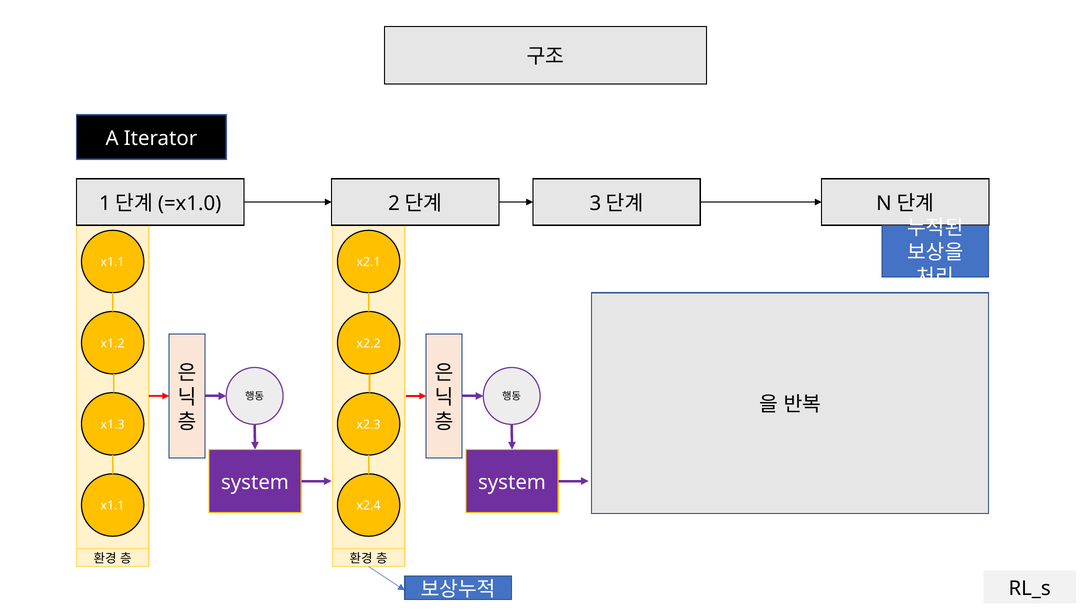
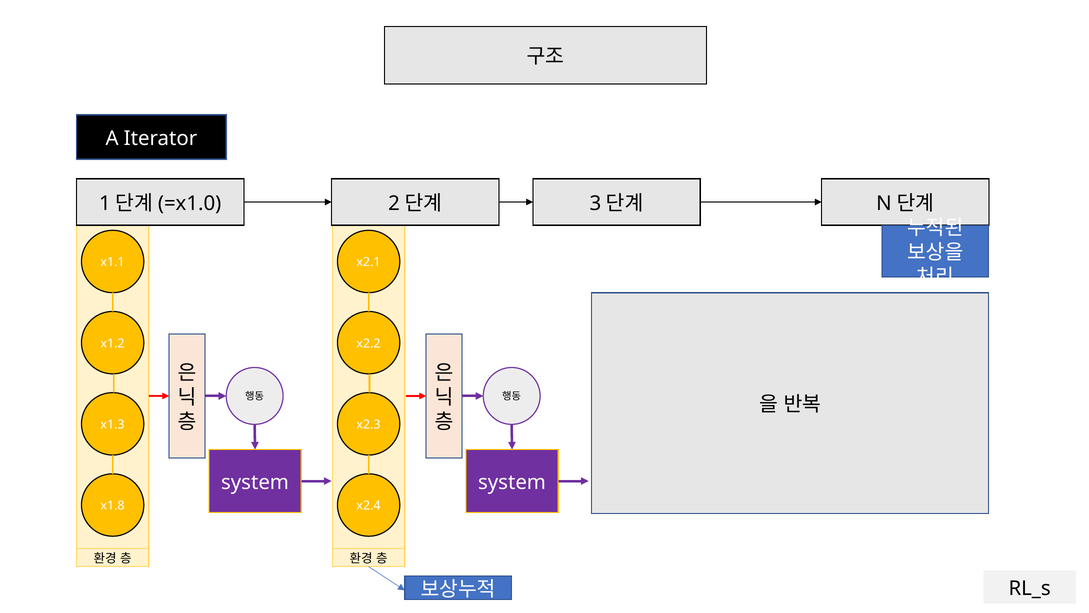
x1.1: x1.1 -> x1.8 (113, 506)
